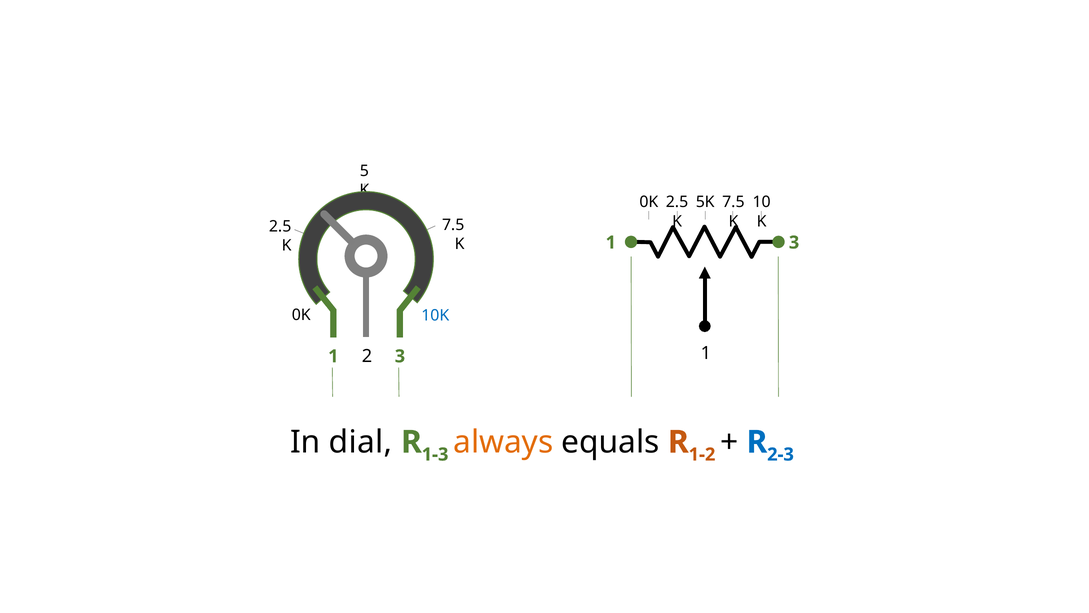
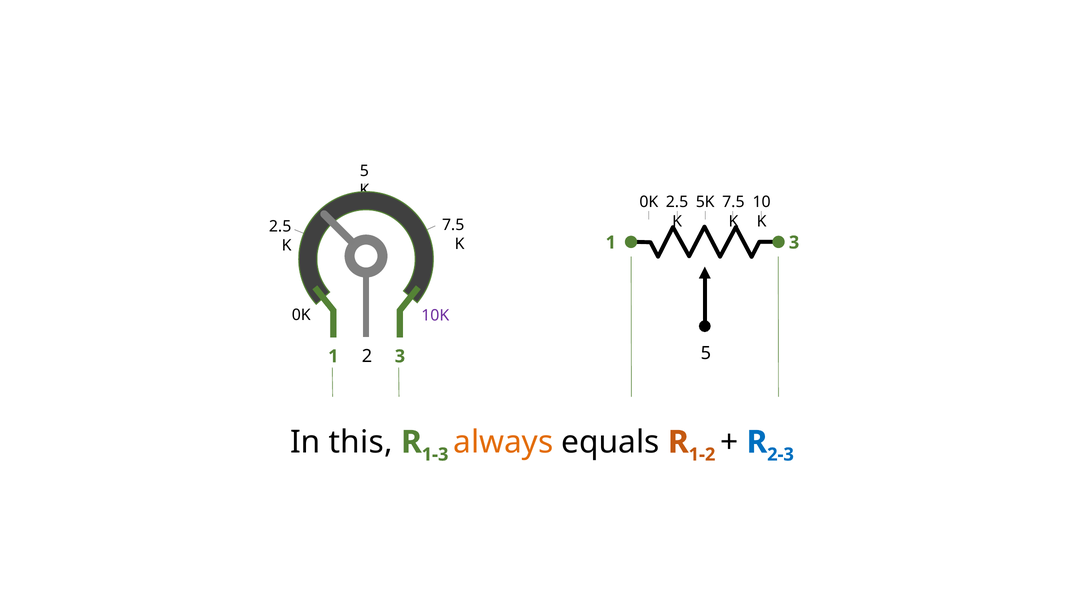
10K colour: blue -> purple (435, 315)
2 1: 1 -> 5 (706, 353)
dial: dial -> this (361, 442)
